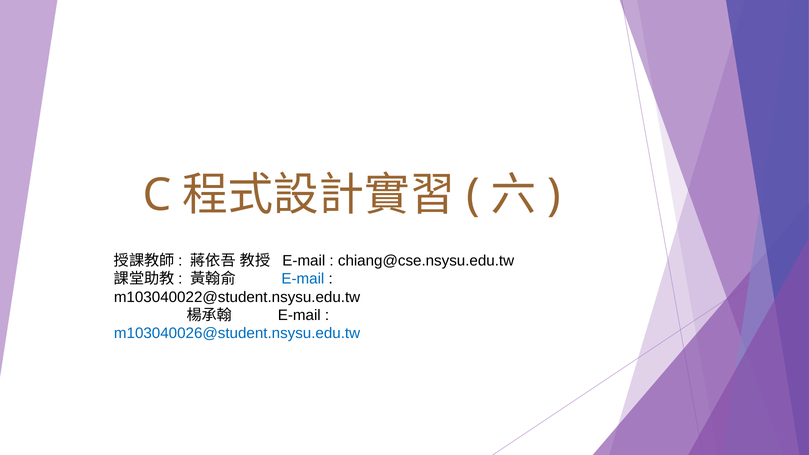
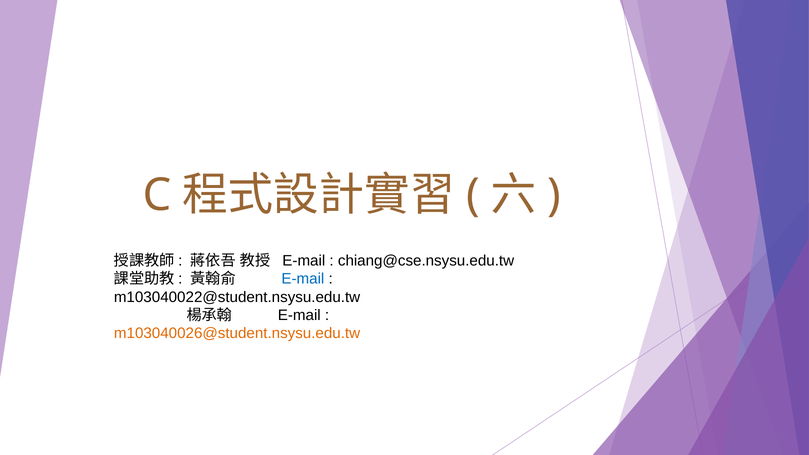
m103040026@student.nsysu.edu.tw colour: blue -> orange (237, 334)
